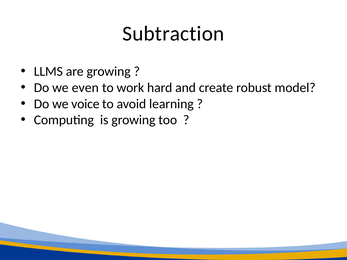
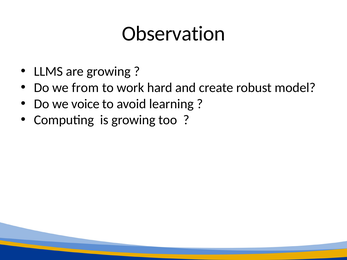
Subtraction: Subtraction -> Observation (174, 34)
even: even -> from (85, 88)
